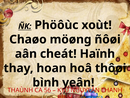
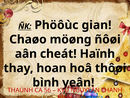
xoùt: xoùt -> gian (97, 25)
